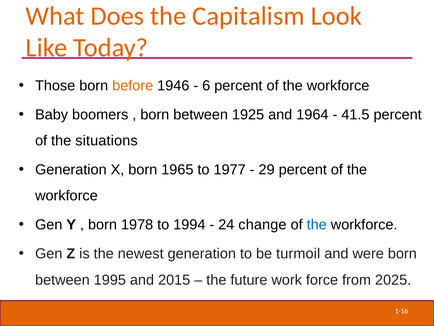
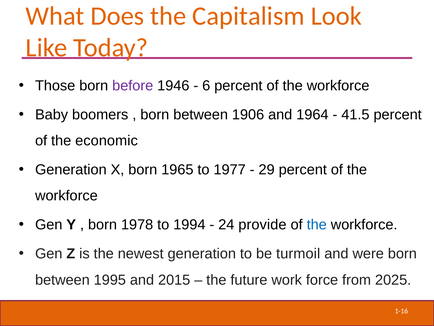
before colour: orange -> purple (133, 86)
1925: 1925 -> 1906 (248, 115)
situations: situations -> economic (107, 141)
change: change -> provide (262, 225)
